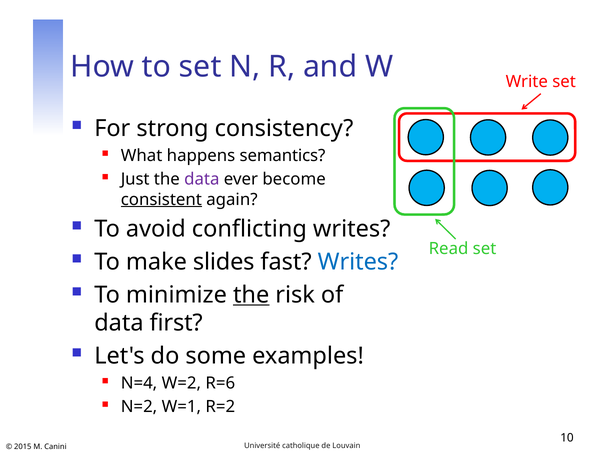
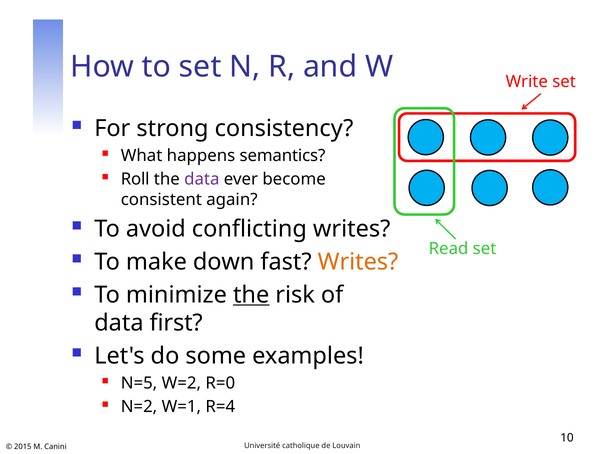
Just: Just -> Roll (135, 179)
consistent underline: present -> none (161, 199)
slides: slides -> down (224, 262)
Writes colour: blue -> orange (358, 262)
N=4: N=4 -> N=5 (139, 383)
R=6: R=6 -> R=0 (220, 383)
R=2: R=2 -> R=4 (220, 407)
